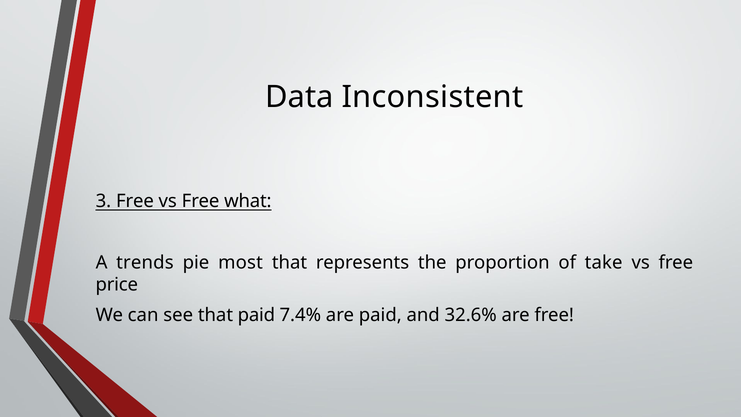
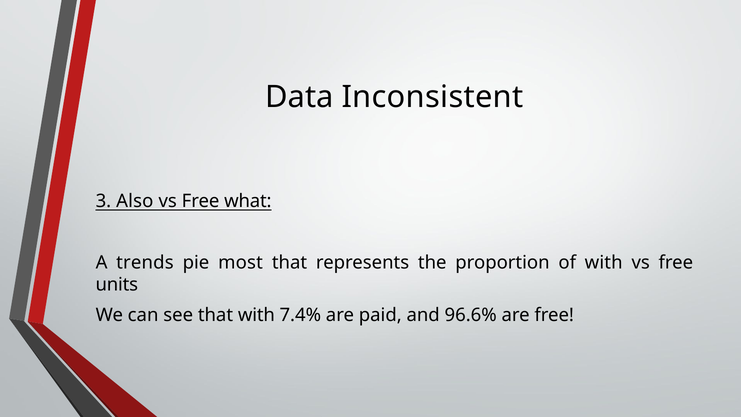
3 Free: Free -> Also (135, 201)
of take: take -> with (604, 262)
price: price -> units (117, 285)
that paid: paid -> with (256, 315)
32.6%: 32.6% -> 96.6% (471, 315)
